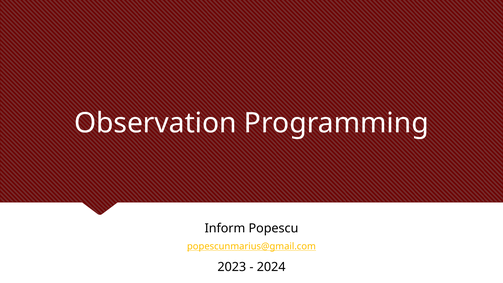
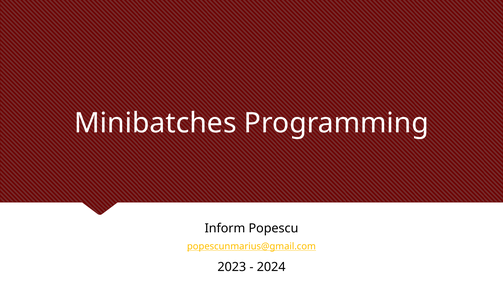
Observation: Observation -> Minibatches (155, 123)
